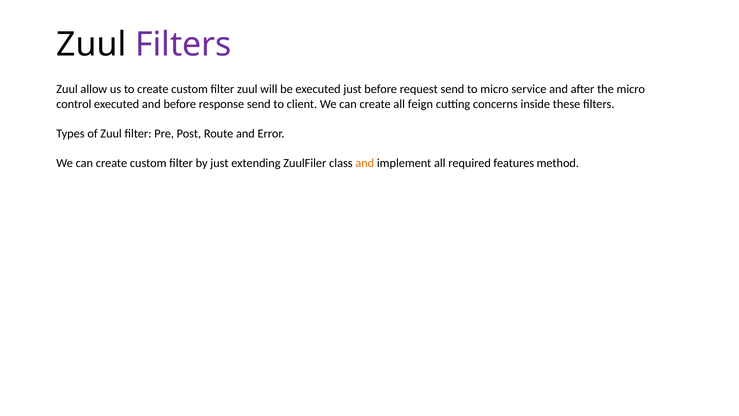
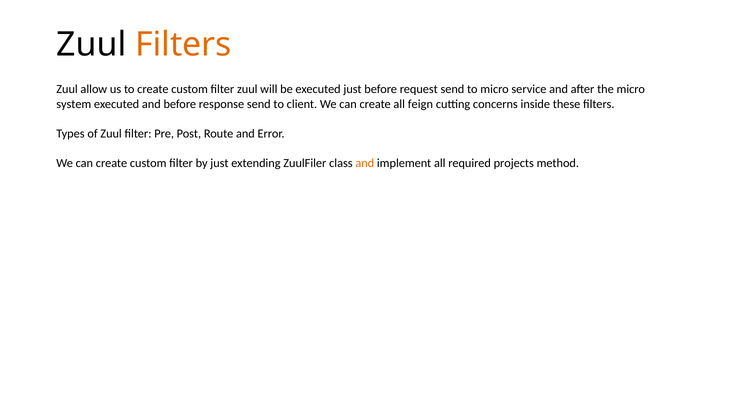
Filters colour: purple -> orange (183, 44)
control: control -> system (74, 104)
features: features -> projects (514, 163)
